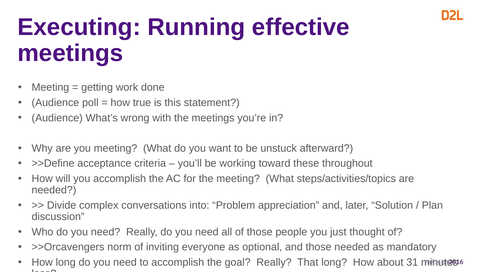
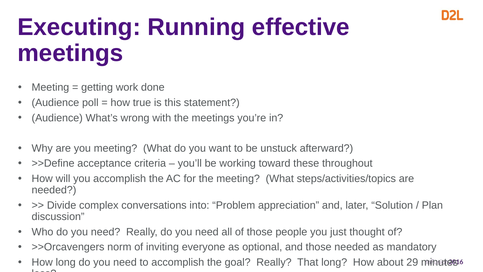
31: 31 -> 29 (412, 262)
